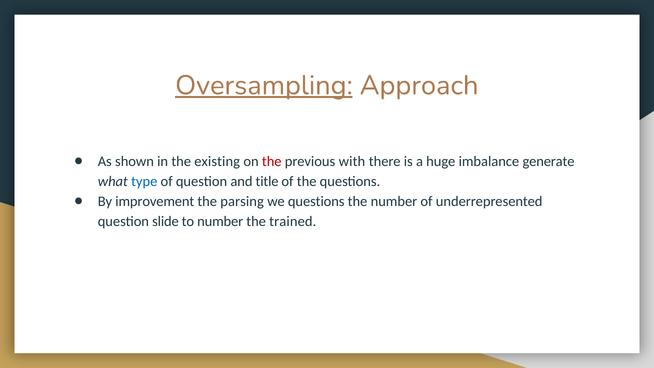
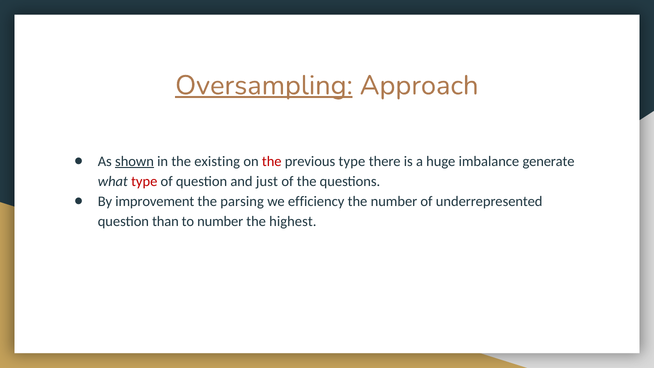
shown underline: none -> present (135, 161)
previous with: with -> type (352, 161)
type colour: blue -> red (144, 181)
title: title -> just (267, 181)
we questions: questions -> efficiency (316, 201)
slide: slide -> than (165, 221)
trained: trained -> highest (293, 221)
